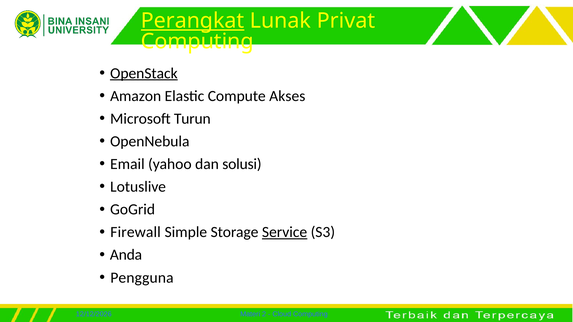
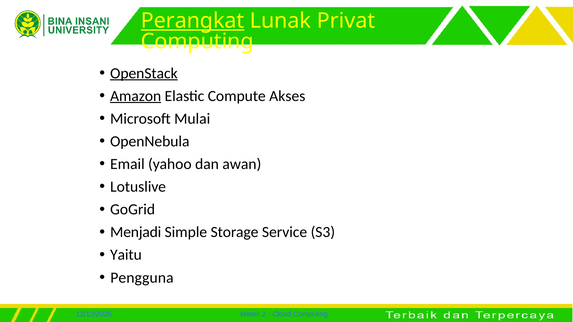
Amazon underline: none -> present (136, 96)
Turun: Turun -> Mulai (192, 119)
solusi: solusi -> awan (242, 164)
Firewall: Firewall -> Menjadi (136, 232)
Service underline: present -> none (285, 232)
Anda: Anda -> Yaitu (126, 255)
